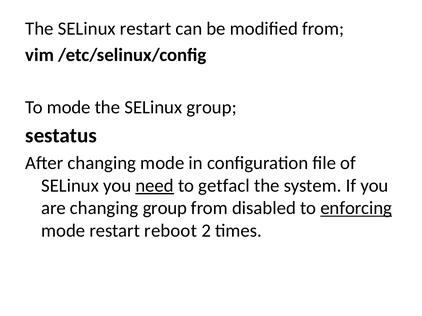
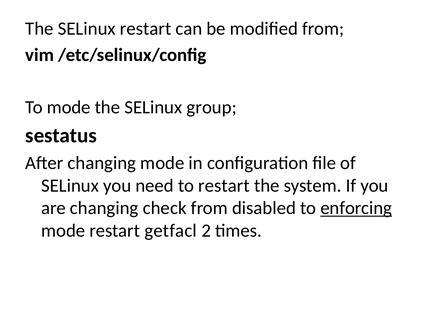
need underline: present -> none (155, 186)
to getfacl: getfacl -> restart (224, 186)
changing group: group -> check (165, 208)
reboot: reboot -> getfacl (171, 231)
